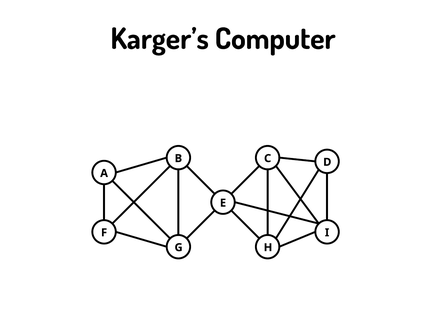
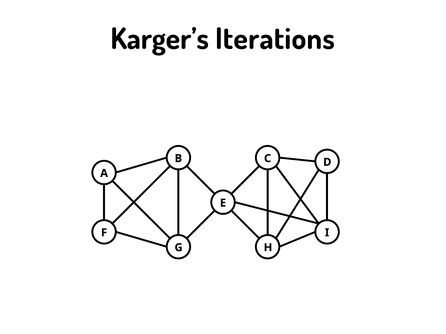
Computer: Computer -> Iterations (275, 39)
